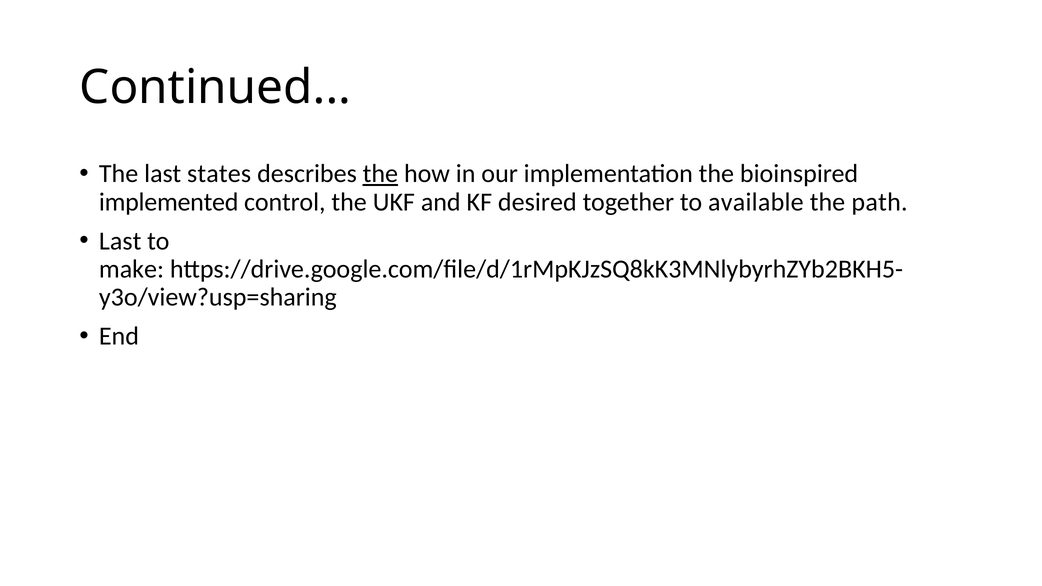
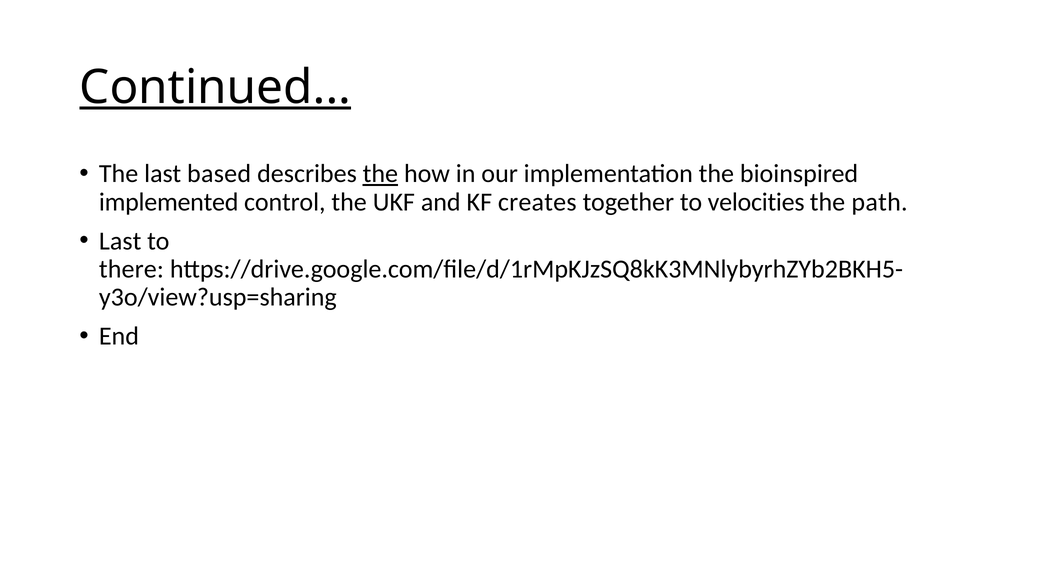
Continued underline: none -> present (215, 88)
states: states -> based (219, 174)
desired: desired -> creates (537, 202)
available: available -> velocities (756, 202)
make: make -> there (131, 269)
